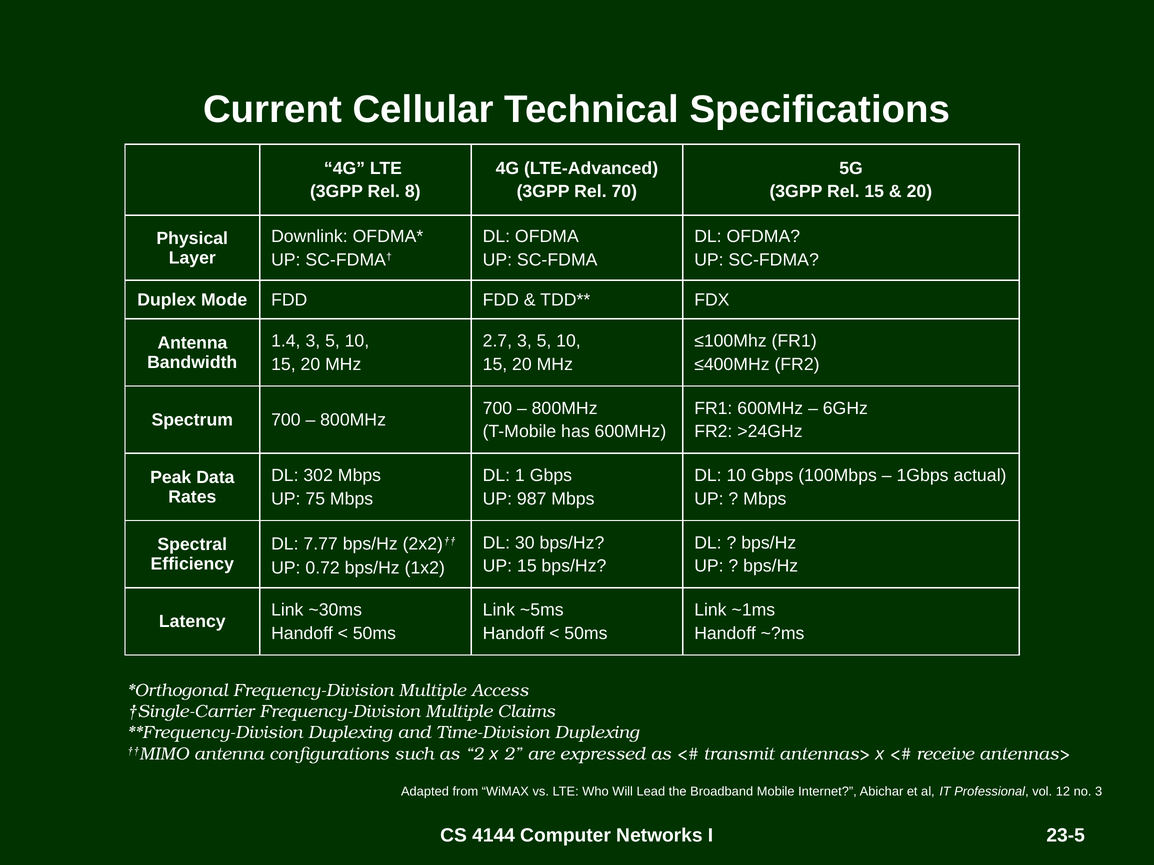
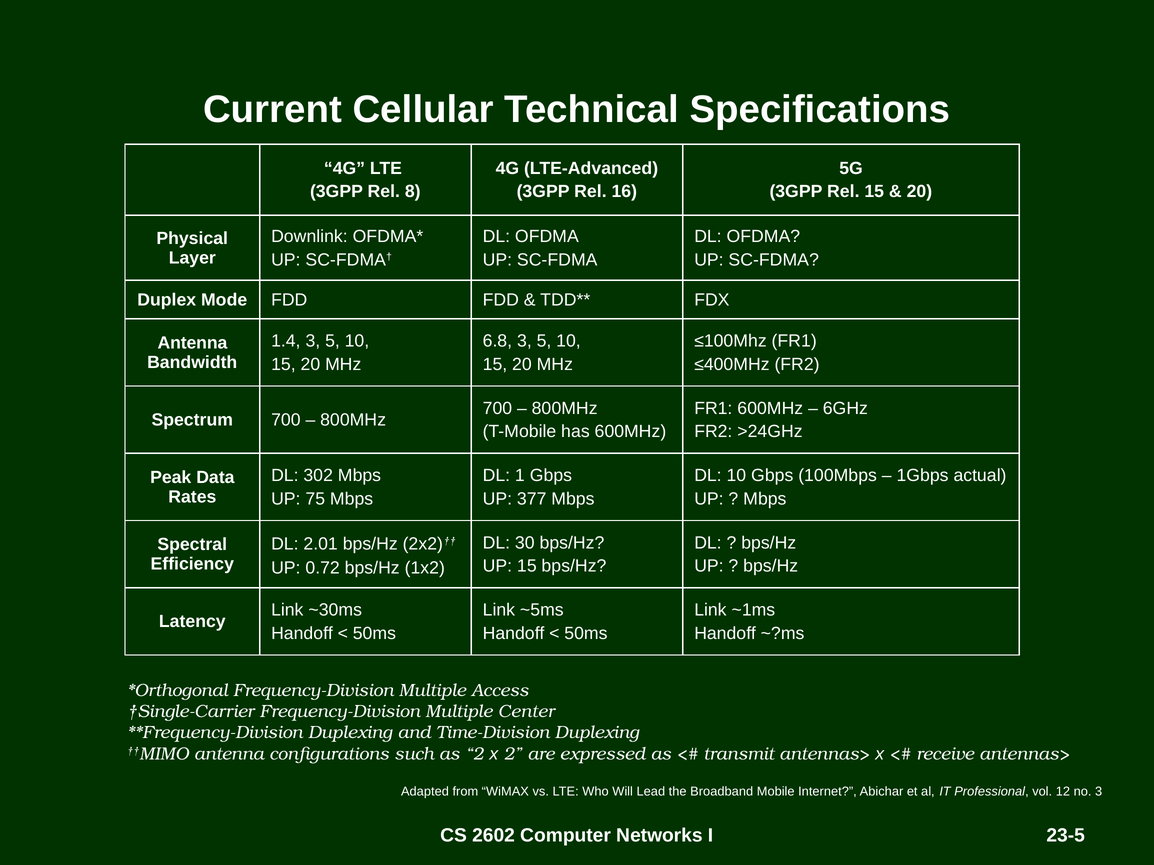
70: 70 -> 16 (624, 192)
2.7: 2.7 -> 6.8 (497, 341)
987: 987 -> 377 (532, 499)
7.77: 7.77 -> 2.01 (321, 544)
Claims: Claims -> Center (526, 712)
4144: 4144 -> 2602 (494, 836)
